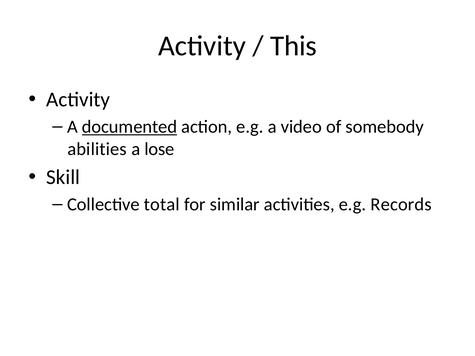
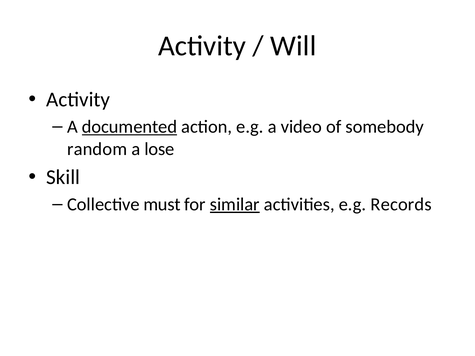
This: This -> Will (293, 46)
abilities: abilities -> random (97, 149)
total: total -> must (162, 205)
similar underline: none -> present (235, 205)
